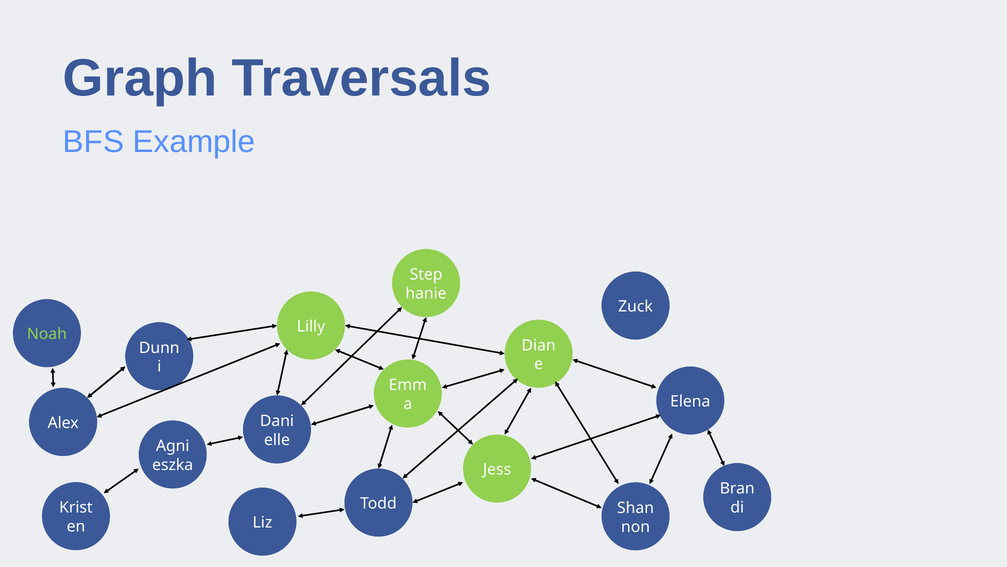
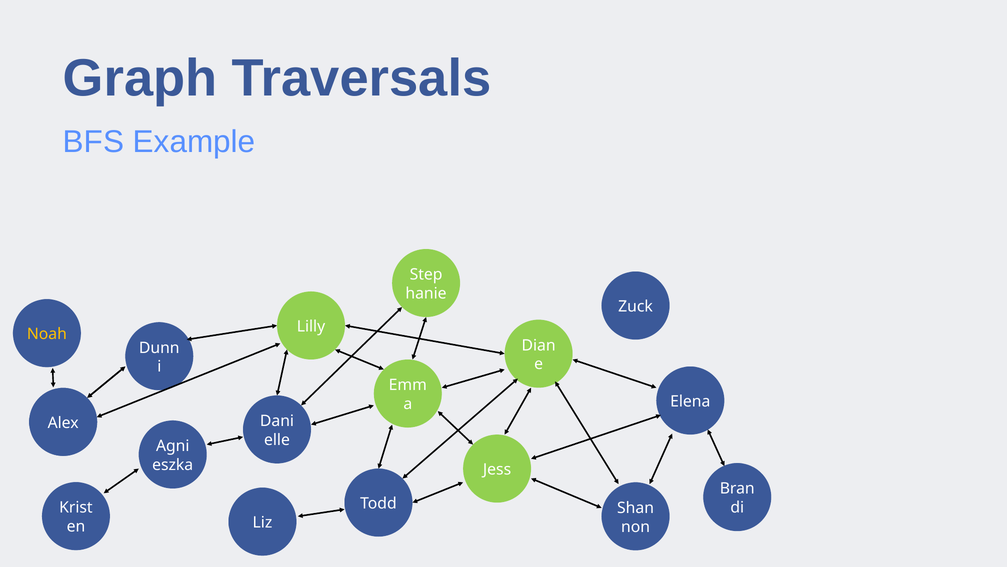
Noah colour: light green -> yellow (47, 334)
